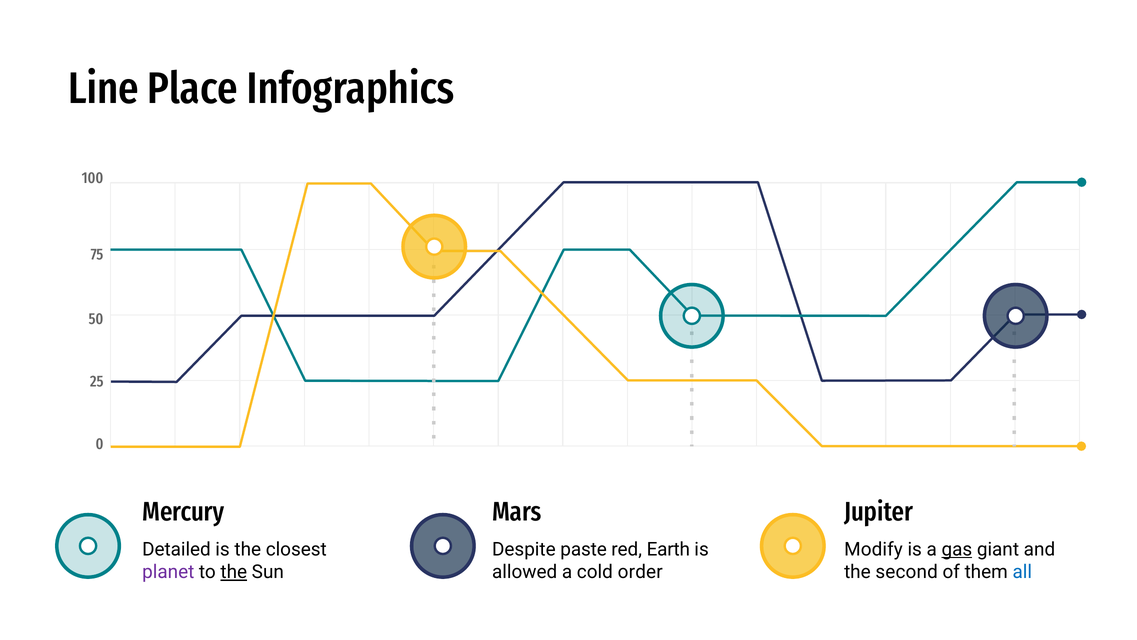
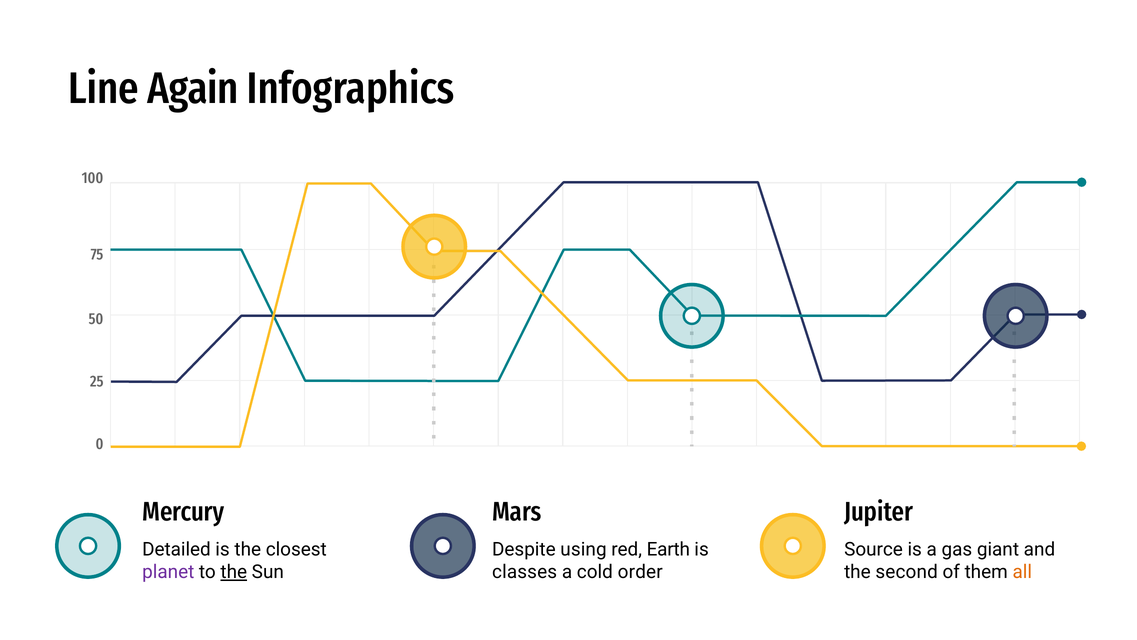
Place: Place -> Again (193, 89)
paste: paste -> using (584, 549)
Modify: Modify -> Source (874, 549)
gas underline: present -> none (957, 549)
allowed: allowed -> classes (525, 572)
all colour: blue -> orange (1022, 572)
